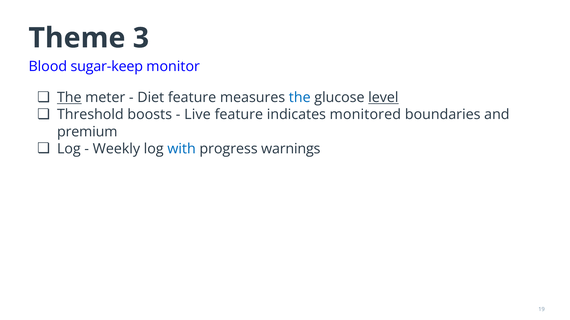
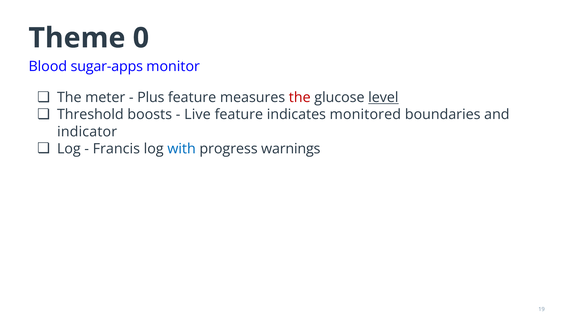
3: 3 -> 0 (141, 38)
sugar-keep: sugar-keep -> sugar-apps (107, 67)
The underline: present -> none (69, 98)
Diet: Diet -> Plus (151, 98)
the colour: blue -> red (300, 98)
premium: premium -> indicator (87, 132)
Weekly: Weekly -> Francis (116, 149)
